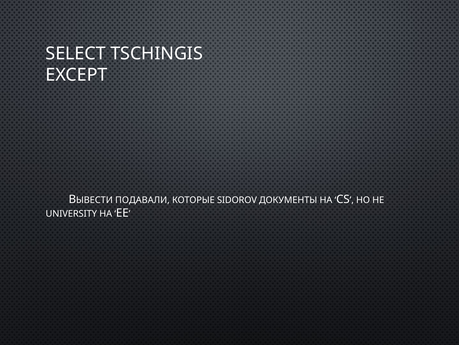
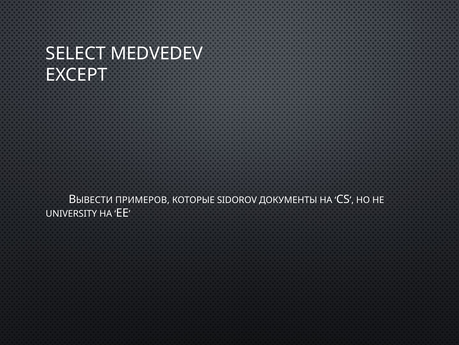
TSCHINGIS: TSCHINGIS -> MEDVEDEV (157, 53)
ПОДАВАЛИ: ПОДАВАЛИ -> ПРИМЕРОВ (142, 200)
